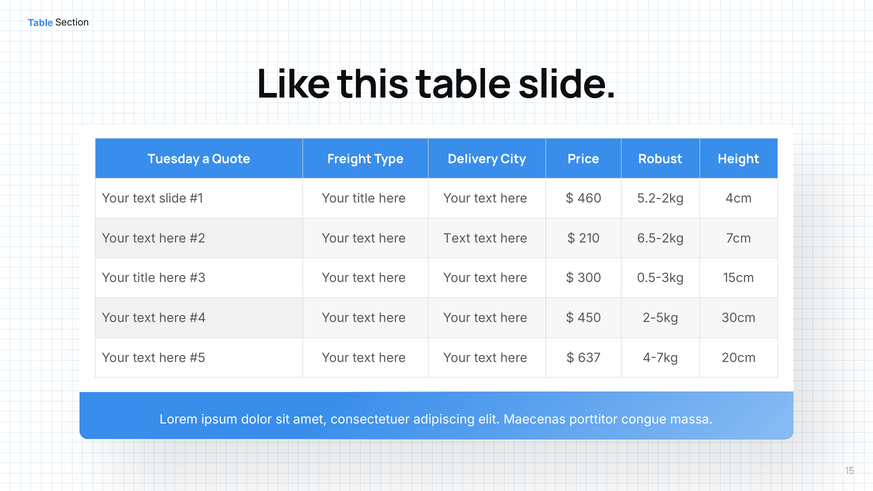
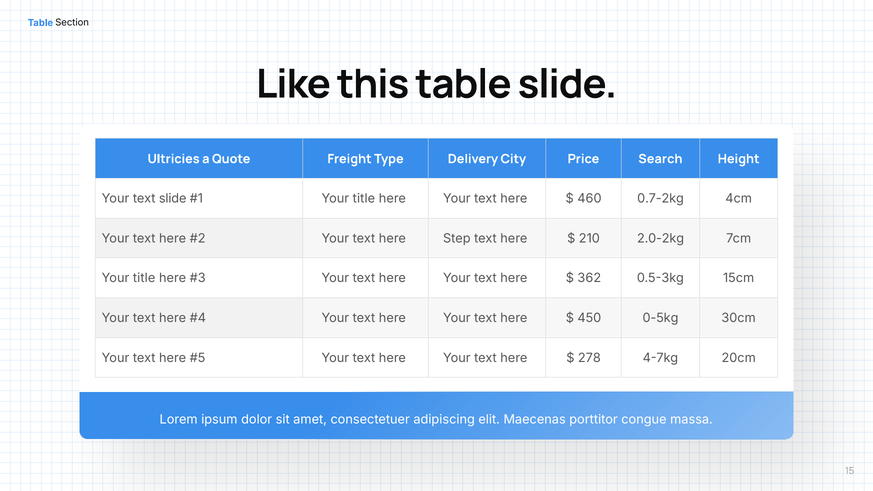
Tuesday: Tuesday -> Ultricies (174, 159)
Robust: Robust -> Search (660, 159)
5.2-2kg: 5.2-2kg -> 0.7-2kg (661, 199)
here Text: Text -> Step (457, 238)
6.5-2kg: 6.5-2kg -> 2.0-2kg (661, 238)
300: 300 -> 362 (589, 278)
2-5kg: 2-5kg -> 0-5kg (661, 318)
637: 637 -> 278 (589, 358)
